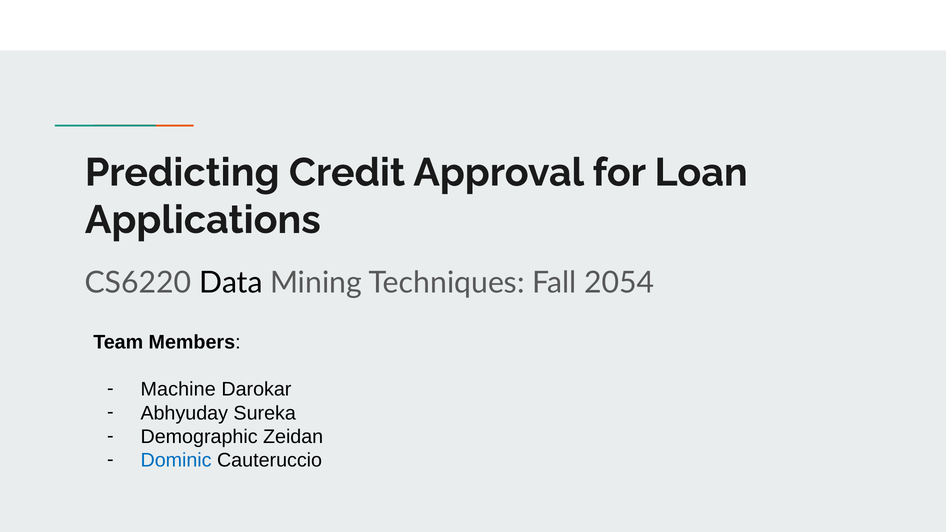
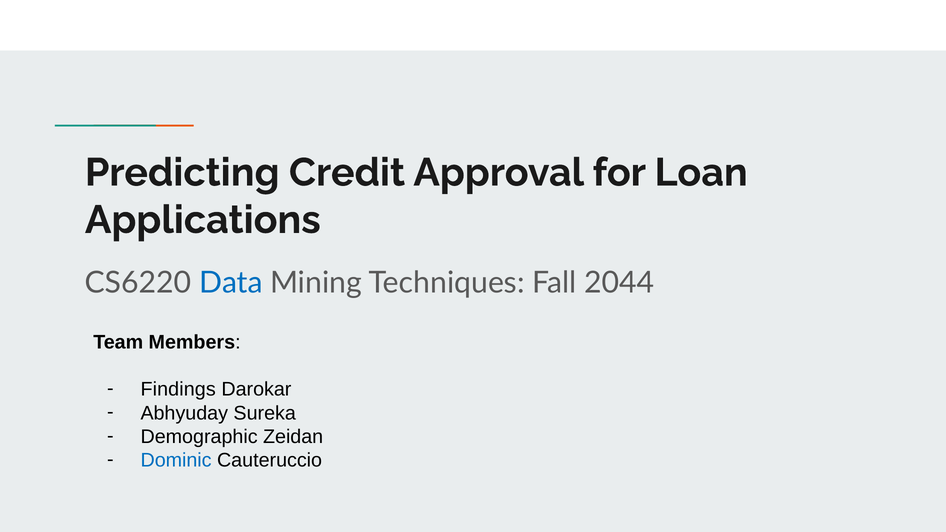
Data colour: black -> blue (231, 283)
2054: 2054 -> 2044 (619, 283)
Machine: Machine -> Findings (178, 390)
